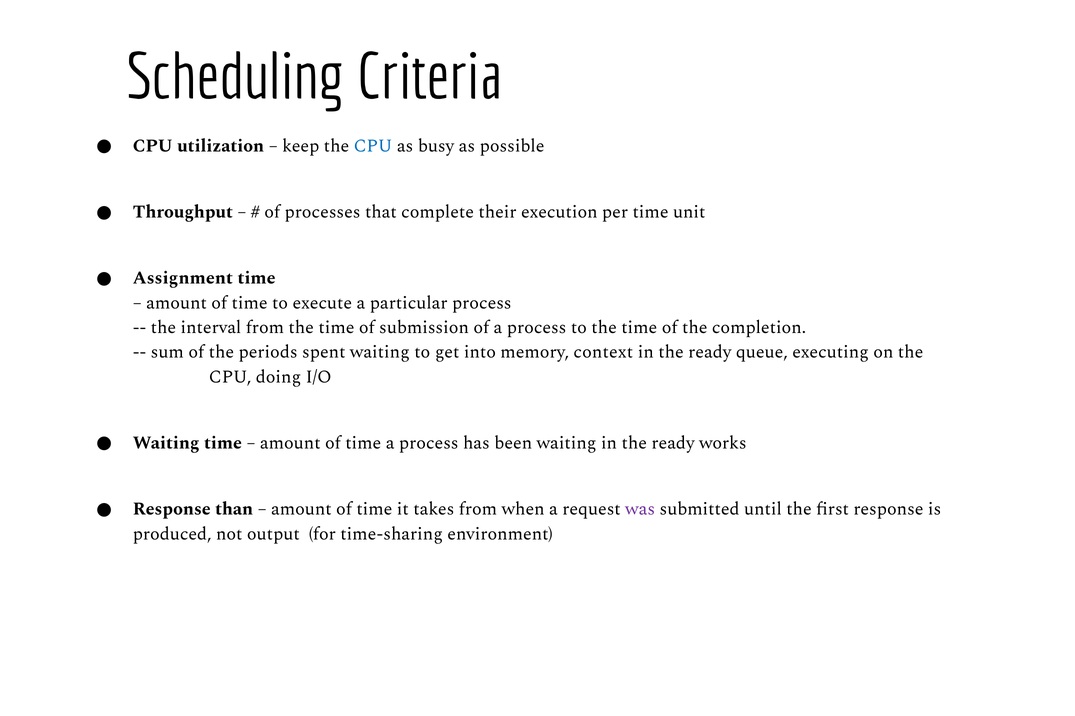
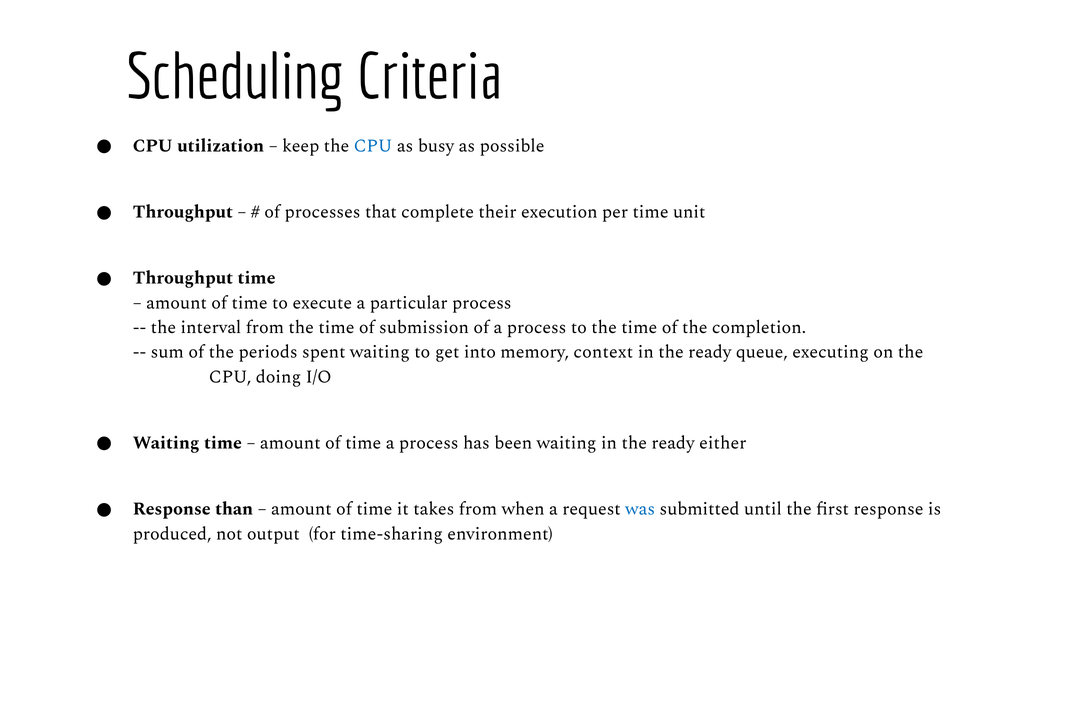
Assignment: Assignment -> Throughput (183, 278)
works: works -> either (723, 443)
was colour: purple -> blue (640, 509)
